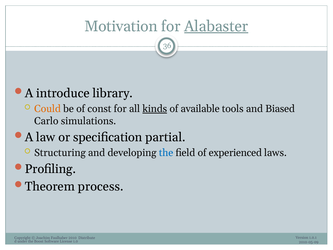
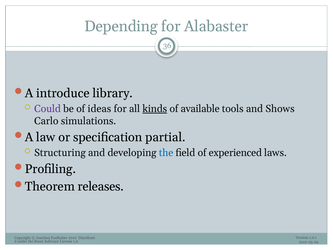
Motivation: Motivation -> Depending (121, 26)
Alabaster underline: present -> none (216, 26)
Could colour: orange -> purple (48, 109)
const: const -> ideas (99, 109)
Biased: Biased -> Shows (280, 109)
process: process -> releases (101, 186)
